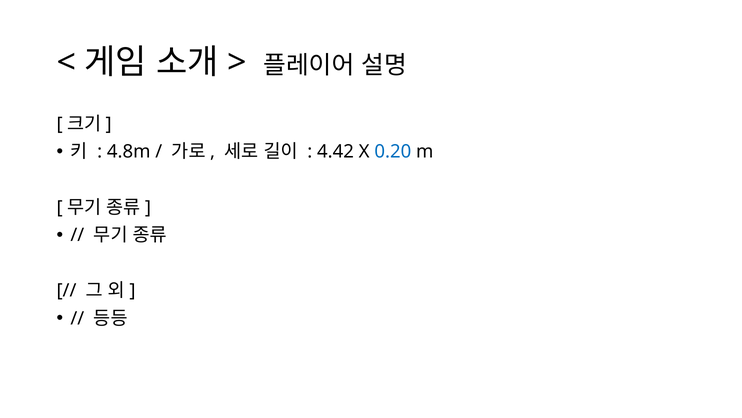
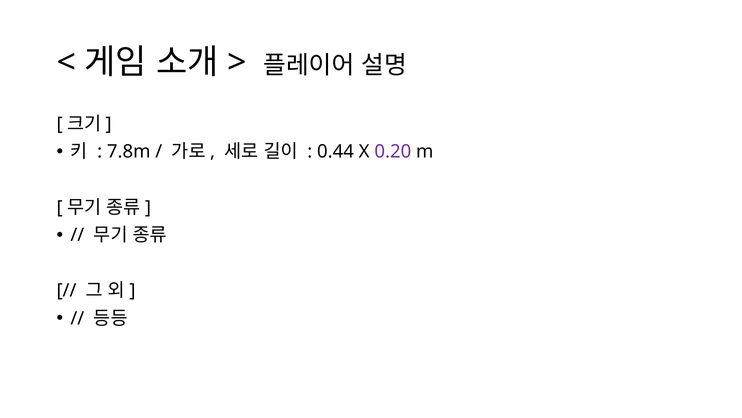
4.8m: 4.8m -> 7.8m (129, 152)
4.42: 4.42 -> 0.44 (336, 152)
0.20 colour: blue -> purple (393, 152)
